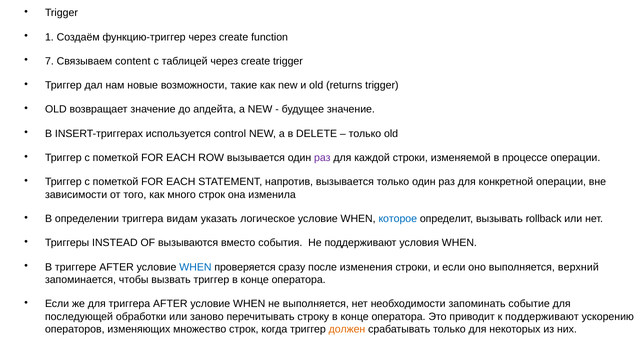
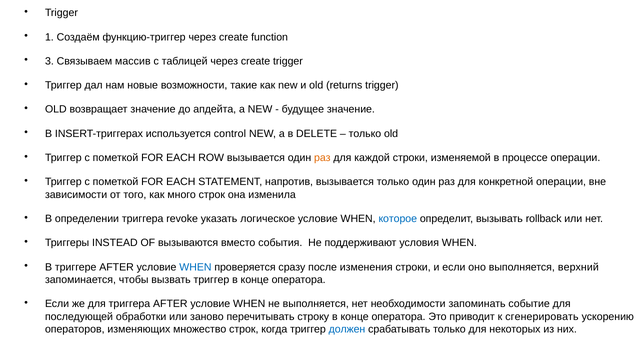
7: 7 -> 3 (49, 61)
content: content -> массив (133, 61)
раз colour: purple -> orange (322, 158)
видам: видам -> revoke (182, 219)
к поддерживают: поддерживают -> сгенерировать (542, 316)
должен colour: orange -> blue (347, 329)
